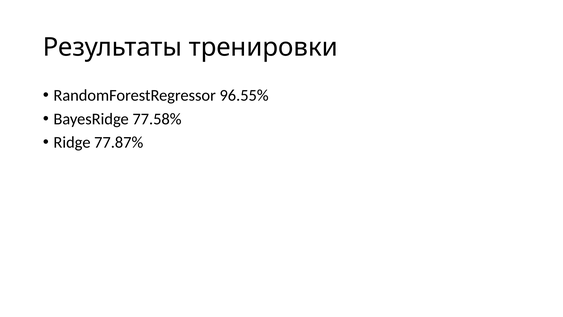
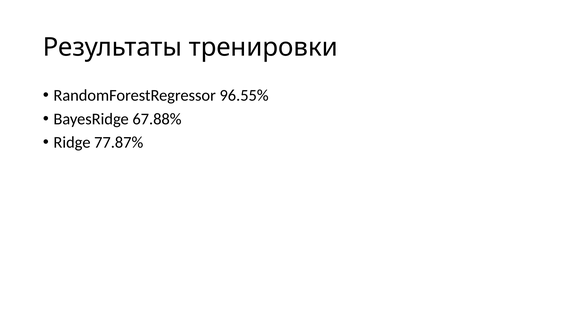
77.58%: 77.58% -> 67.88% (157, 119)
